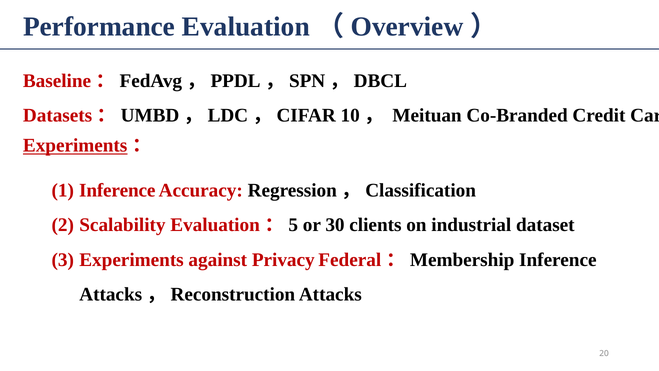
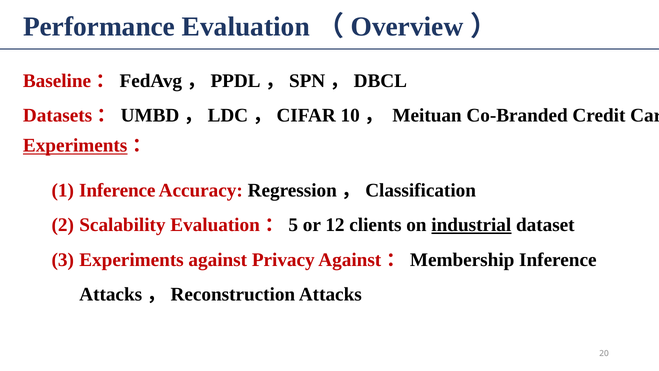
30: 30 -> 12 (335, 225)
industrial underline: none -> present (471, 225)
Privacy Federal: Federal -> Against (350, 259)
